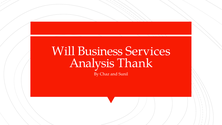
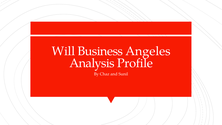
Services: Services -> Angeles (148, 51)
Thank: Thank -> Profile (135, 63)
